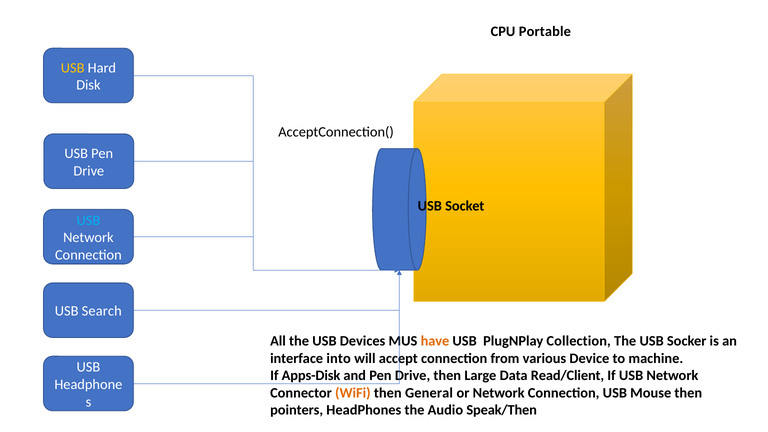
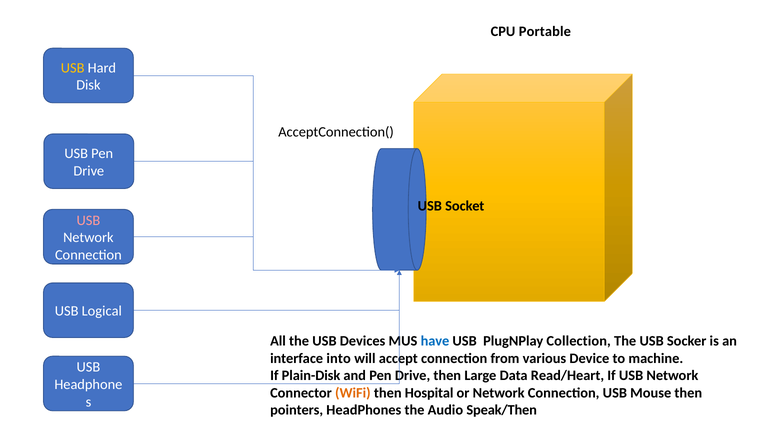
USB colour: light blue -> pink (88, 220)
Search: Search -> Logical (102, 311)
have colour: orange -> blue (435, 341)
Apps-Disk: Apps-Disk -> Plain-Disk (311, 376)
Read/Client: Read/Client -> Read/Heart (567, 376)
General: General -> Hospital (429, 393)
